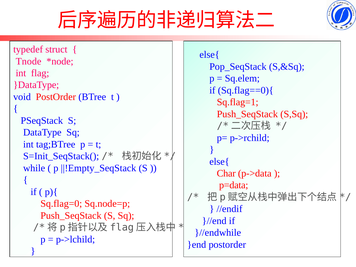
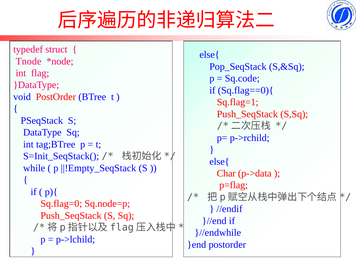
Sq.elem: Sq.elem -> Sq.code (242, 78)
p=data: p=data -> p=flag (234, 185)
